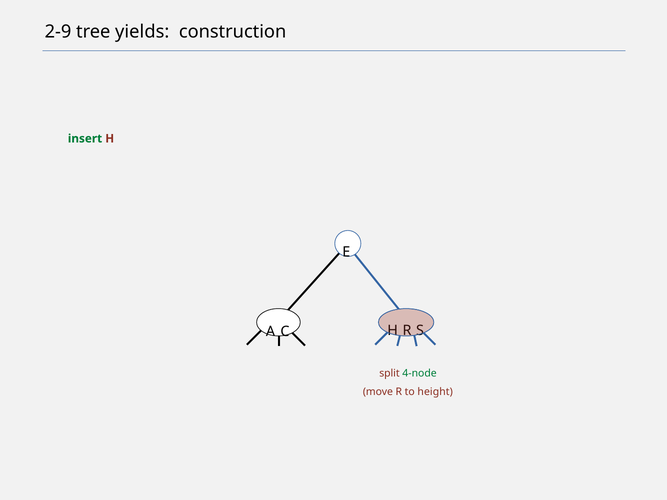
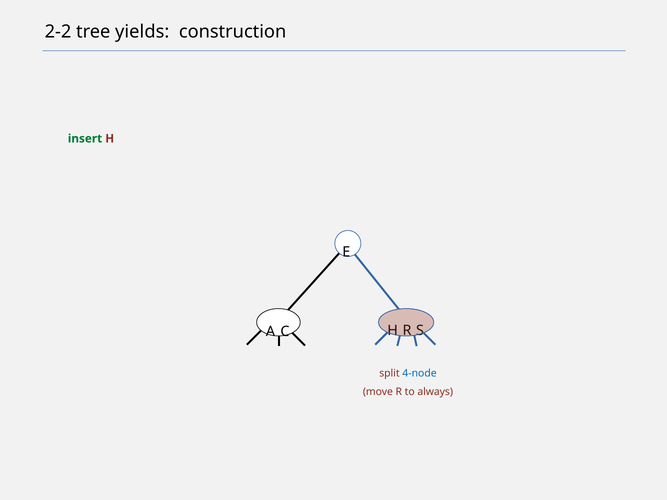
2-9: 2-9 -> 2-2 (58, 32)
4-node colour: green -> blue (420, 373)
height: height -> always (435, 392)
